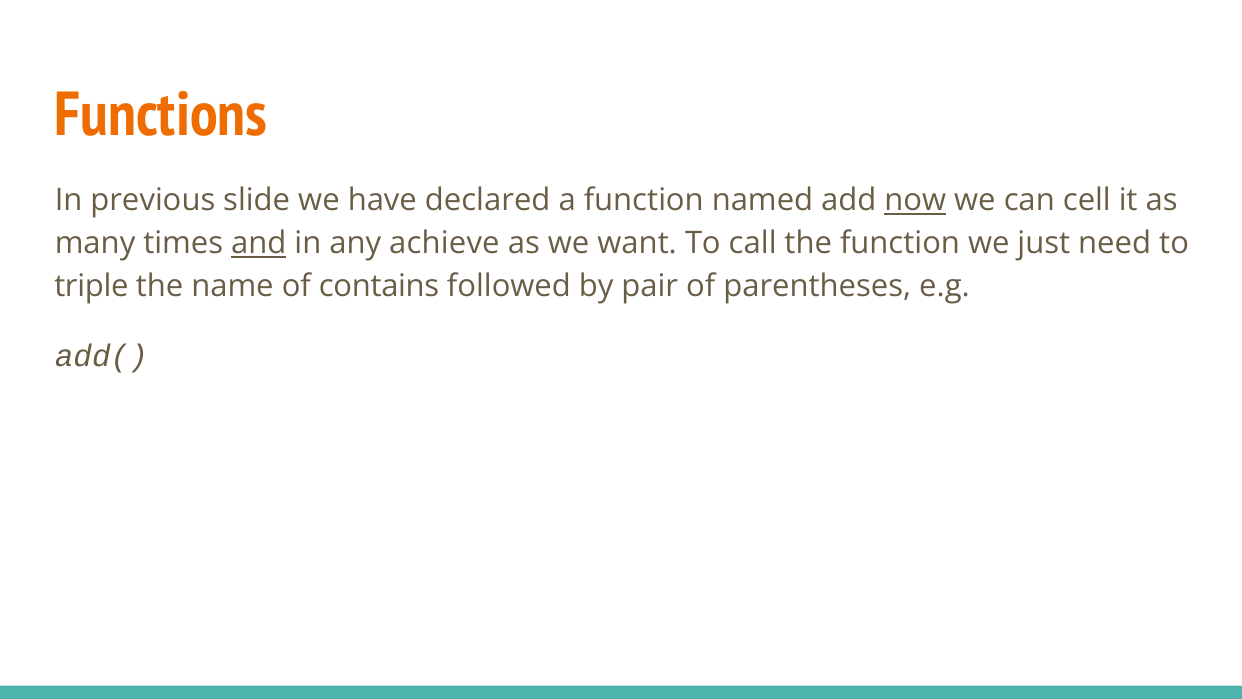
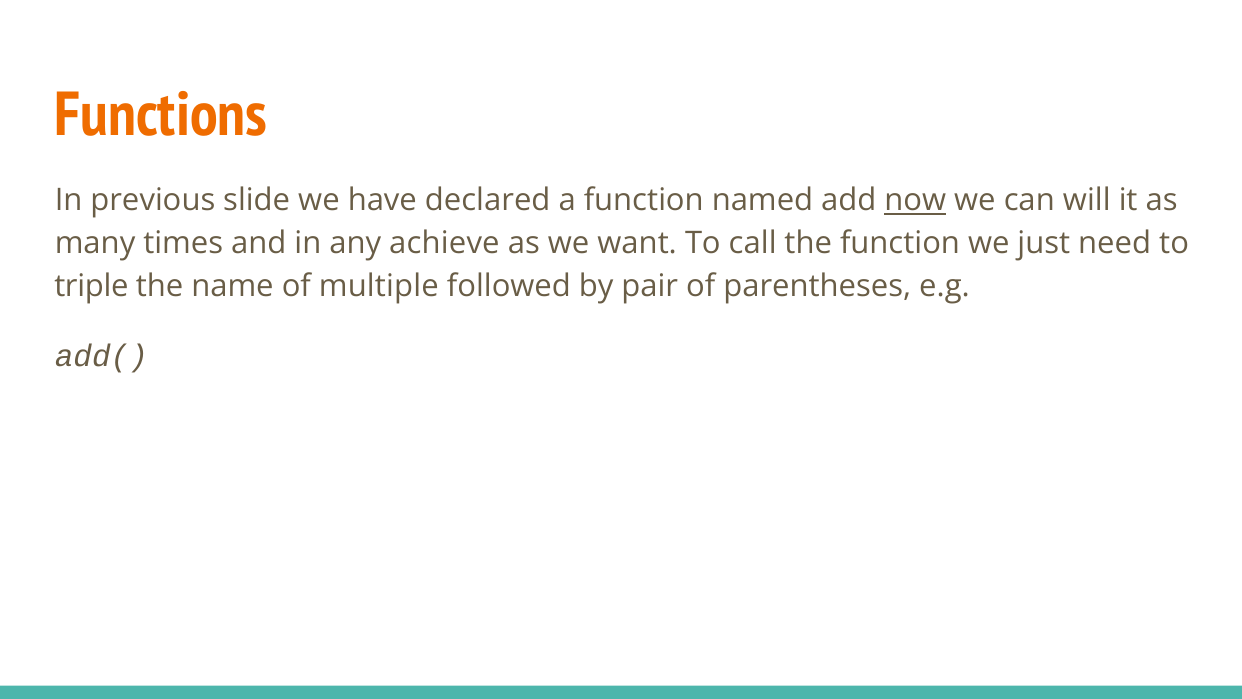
cell: cell -> will (1087, 200)
and underline: present -> none (259, 243)
contains: contains -> multiple (379, 286)
